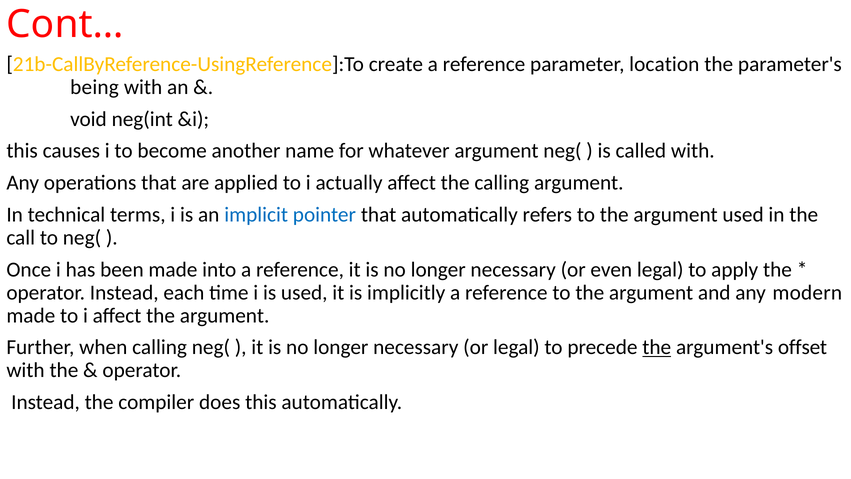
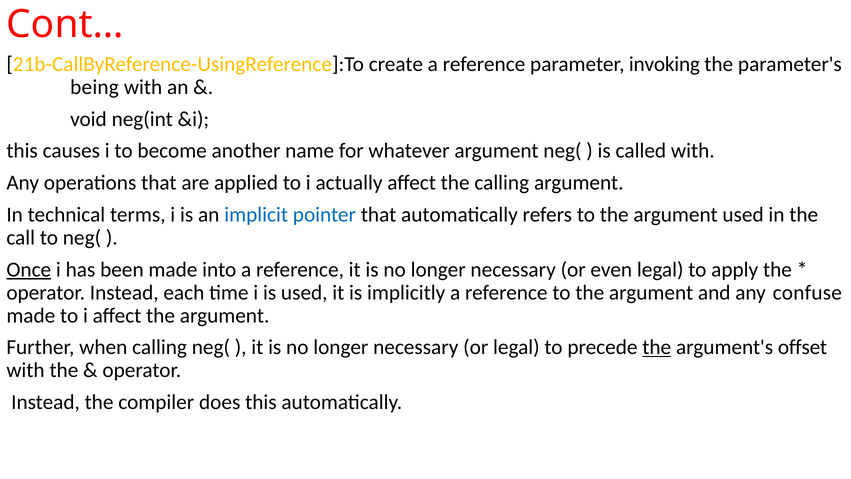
location: location -> invoking (664, 64)
Once underline: none -> present (29, 269)
modern: modern -> confuse (807, 292)
